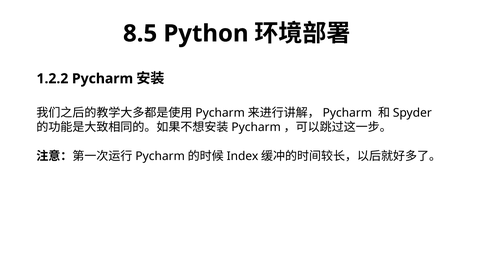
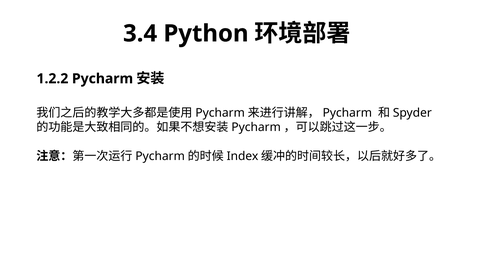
8.5: 8.5 -> 3.4 (140, 34)
